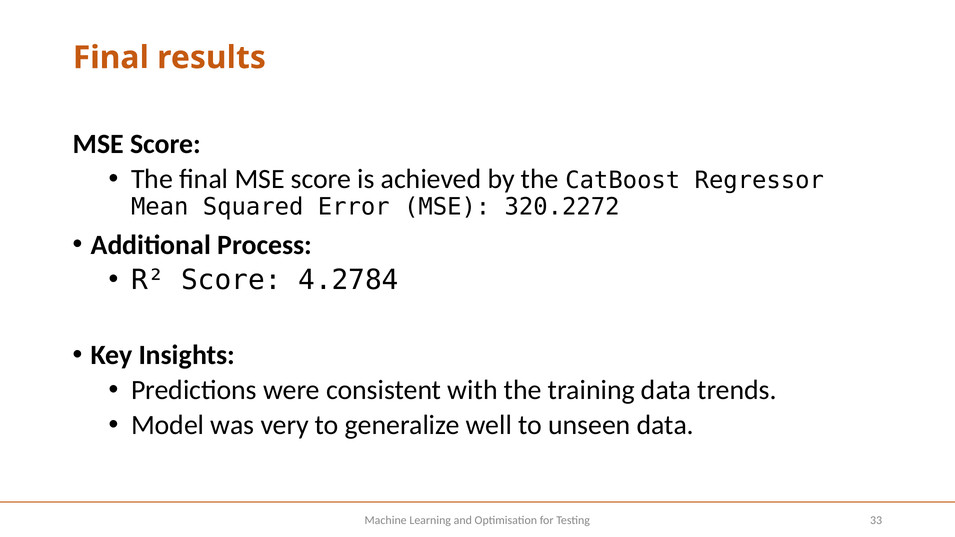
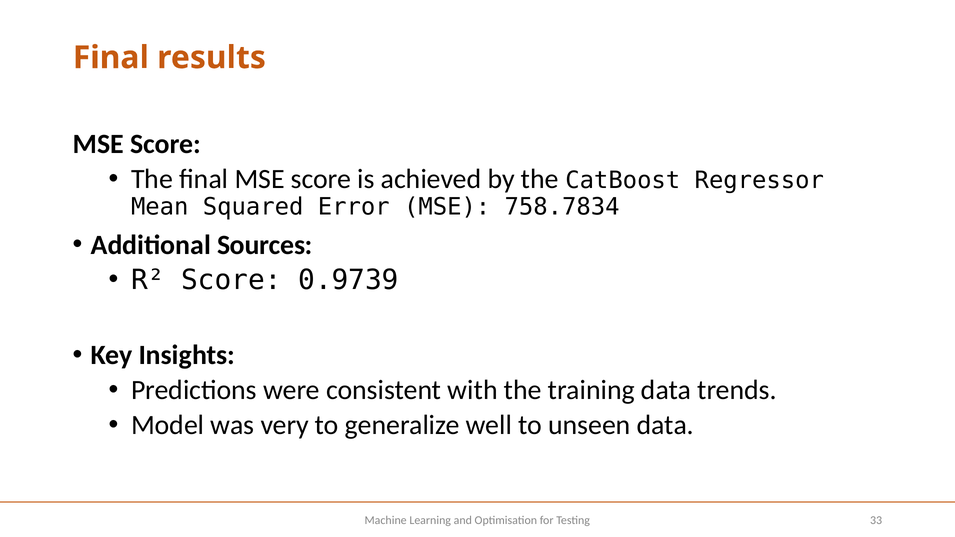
320.2272: 320.2272 -> 758.7834 (562, 207)
Process: Process -> Sources (265, 245)
4.2784: 4.2784 -> 0.9739 (349, 280)
